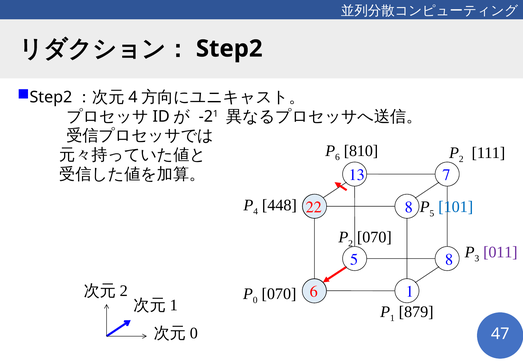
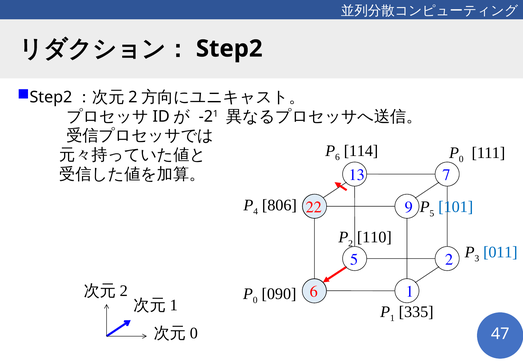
4: 4 -> 2 (133, 97)
810: 810 -> 114 (361, 151)
2: 2 -> 0 (461, 159)
448: 448 -> 806 (279, 205)
8: 8 -> 9 (409, 207)
070: 070 -> 110 (374, 237)
011 colour: purple -> blue (500, 252)
5 8: 8 -> 2 (449, 259)
070: 070 -> 090 (279, 294)
879: 879 -> 335 (416, 312)
